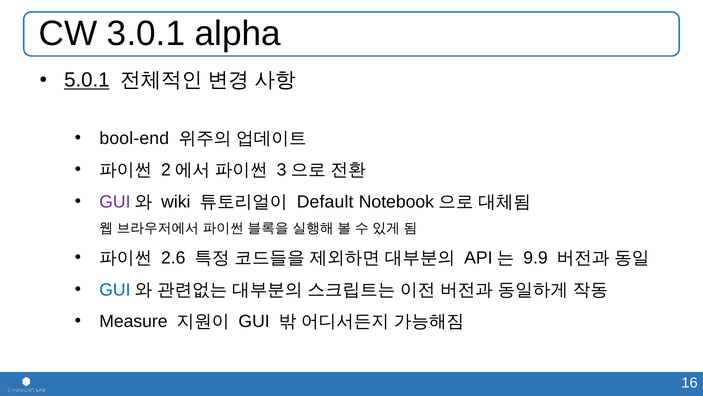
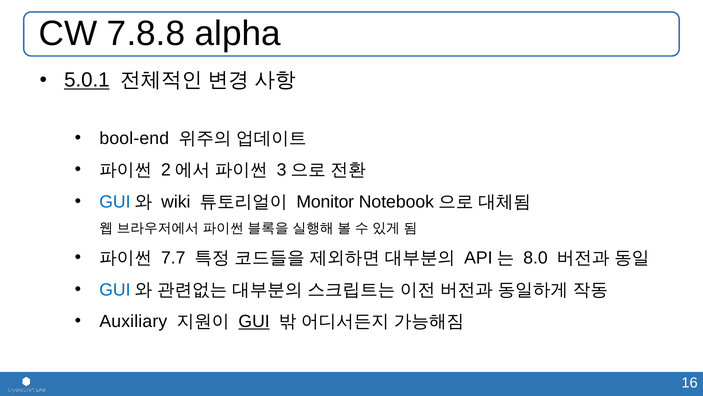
3.0.1: 3.0.1 -> 7.8.8 (146, 34)
GUI colour: purple -> blue (115, 201)
Default: Default -> Monitor (325, 201)
2.6: 2.6 -> 7.7 (173, 258)
9.9: 9.9 -> 8.0 (535, 258)
Measure: Measure -> Auxiliary (133, 321)
GUI underline: none -> present (254, 321)
